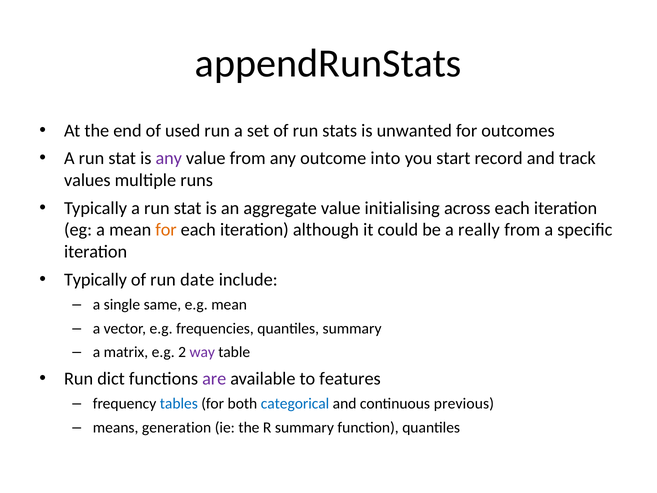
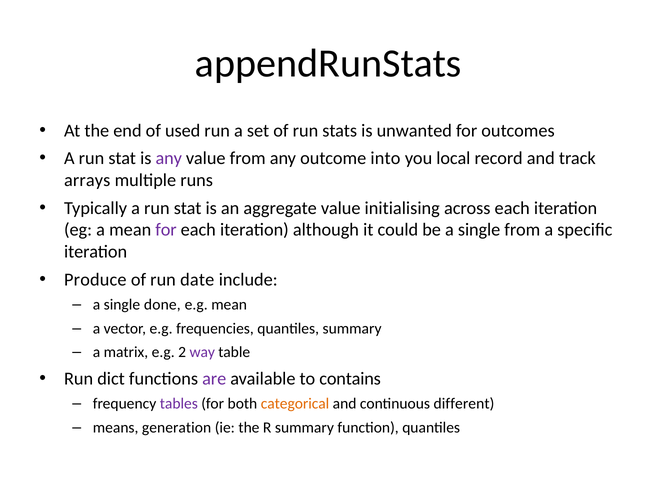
start: start -> local (453, 158)
values: values -> arrays (87, 180)
for colour: orange -> purple (166, 230)
be a really: really -> single (479, 230)
Typically: Typically -> Produce (95, 279)
same: same -> done (162, 305)
features: features -> contains (350, 378)
tables colour: blue -> purple (179, 404)
categorical colour: blue -> orange (295, 404)
previous: previous -> different (464, 404)
